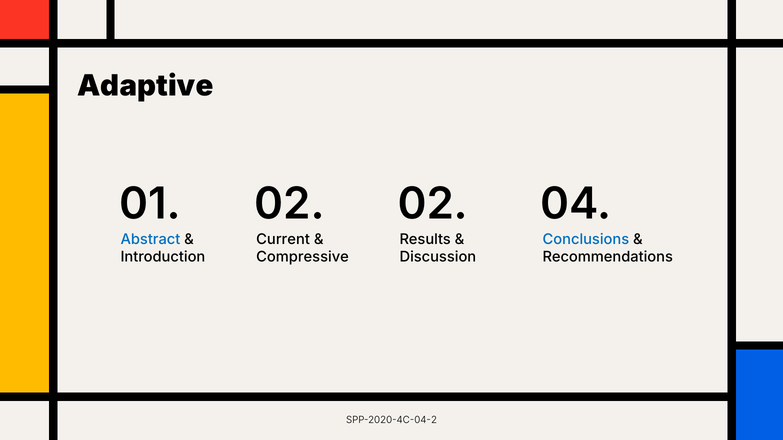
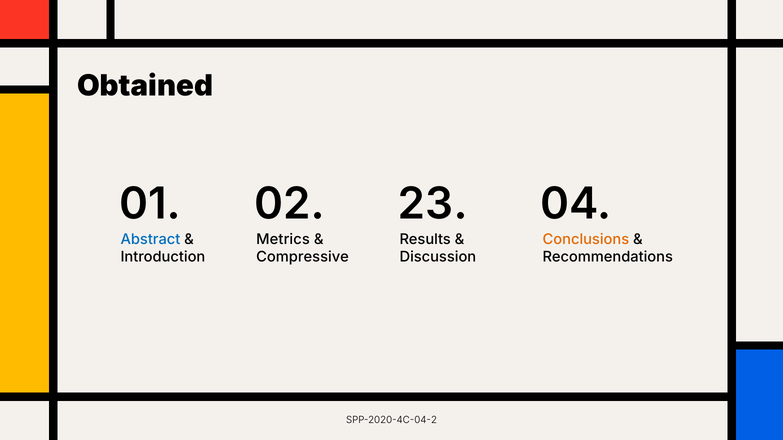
Adaptive: Adaptive -> Obtained (145, 86)
02 02: 02 -> 23 (433, 204)
Current: Current -> Metrics (283, 240)
Conclusions colour: blue -> orange (586, 240)
